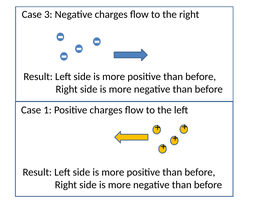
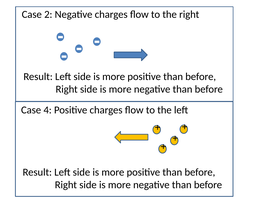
3: 3 -> 2 (48, 14)
1: 1 -> 4 (48, 110)
